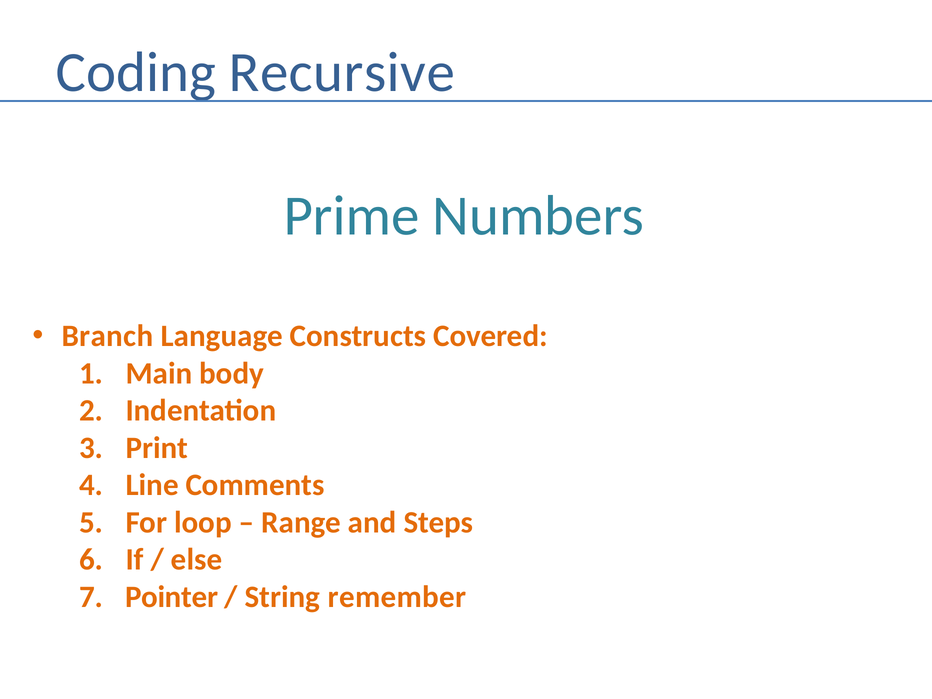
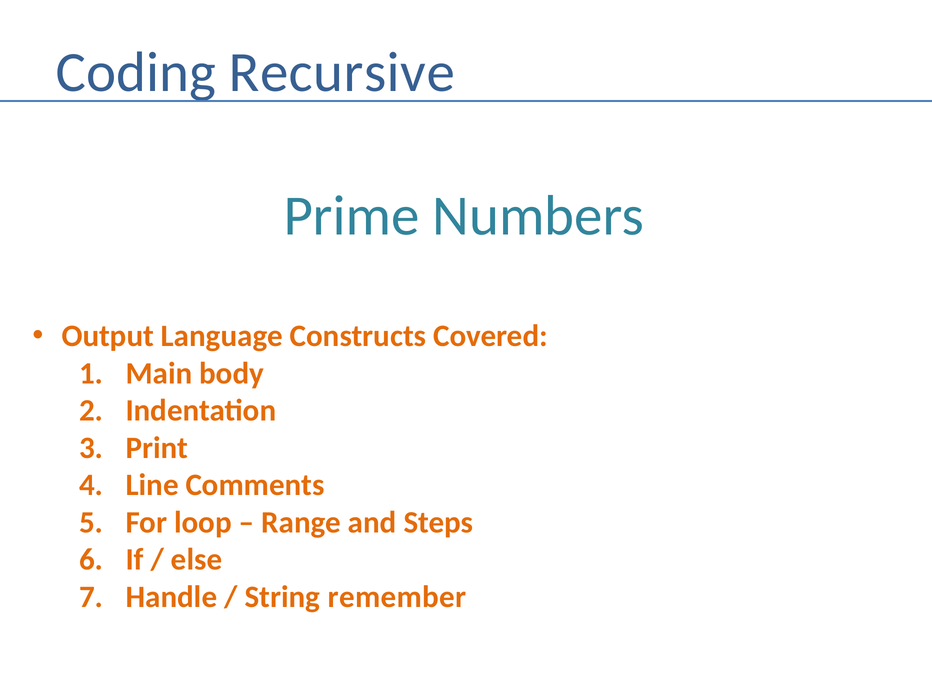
Branch: Branch -> Output (108, 336)
Pointer: Pointer -> Handle (171, 597)
